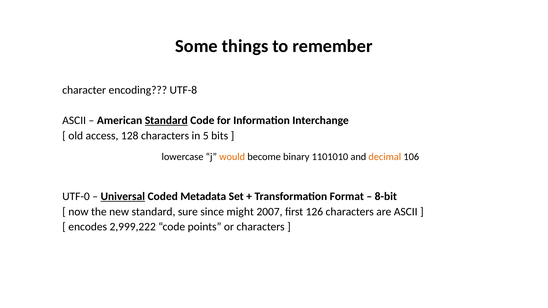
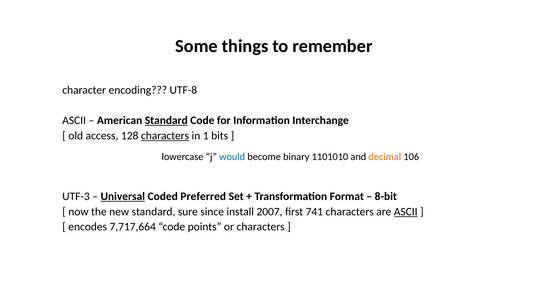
characters underline: none -> present (165, 136)
5: 5 -> 1 (206, 136)
would colour: orange -> blue (232, 157)
UTF-0: UTF-0 -> UTF-3 (76, 197)
Metadata: Metadata -> Preferred (203, 197)
might: might -> install (240, 212)
126: 126 -> 741 (314, 212)
ASCII underline: none -> present (406, 212)
2,999,222: 2,999,222 -> 7,717,664 (133, 227)
